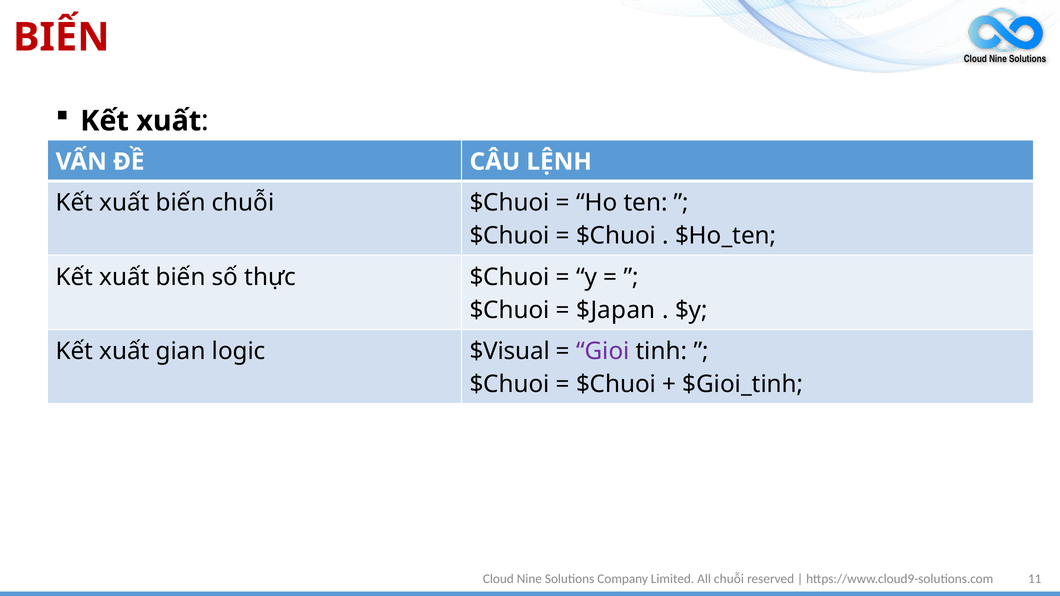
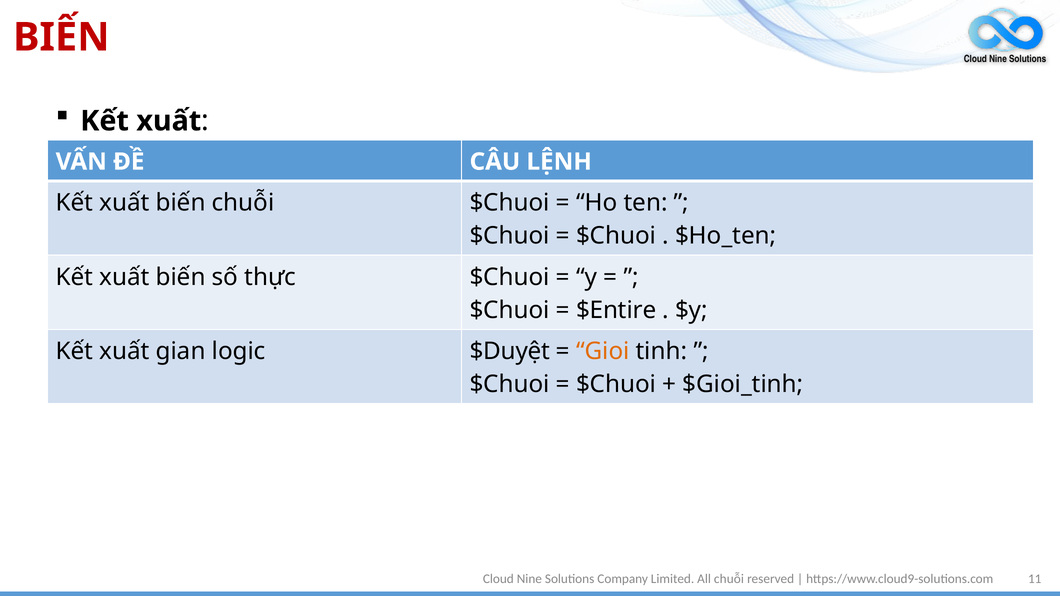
$Japan: $Japan -> $Entire (616, 310)
$Visual: $Visual -> $Duyệt (510, 351)
Gioi colour: purple -> orange (603, 351)
